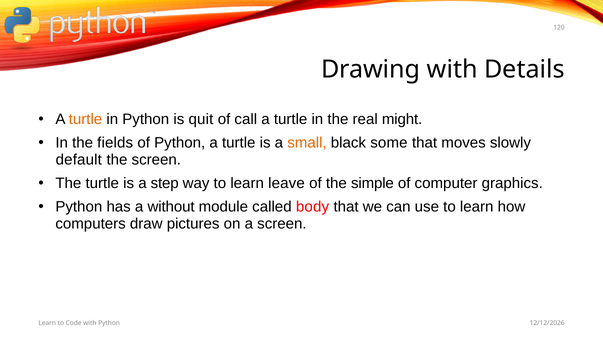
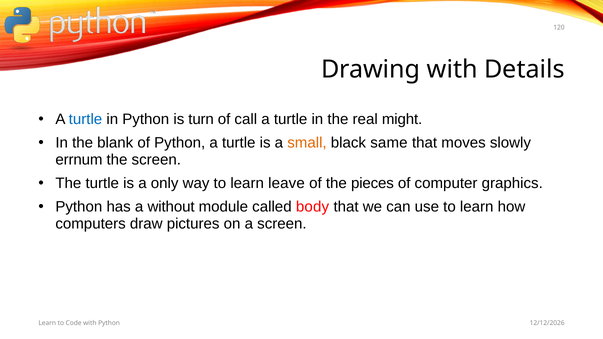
turtle colour: orange -> blue (85, 119)
quit: quit -> turn (201, 119)
fields: fields -> blank (115, 143)
some: some -> same (389, 143)
default: default -> errnum (79, 160)
step: step -> only (165, 184)
simple: simple -> pieces (372, 184)
